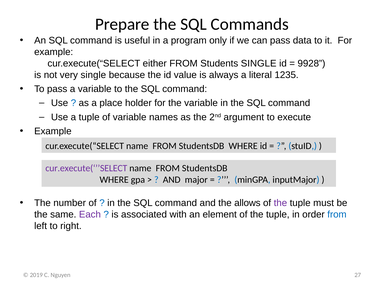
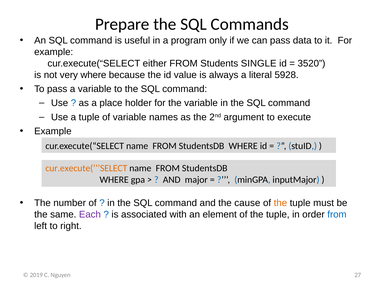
9928: 9928 -> 3520 (311, 63)
very single: single -> where (93, 75)
1235: 1235 -> 5928 (287, 75)
cur.execute(‘’’SELECT colour: purple -> orange (86, 168)
allows: allows -> cause (247, 203)
the colour: purple -> orange (280, 203)
